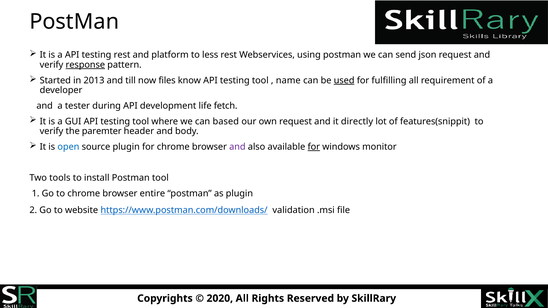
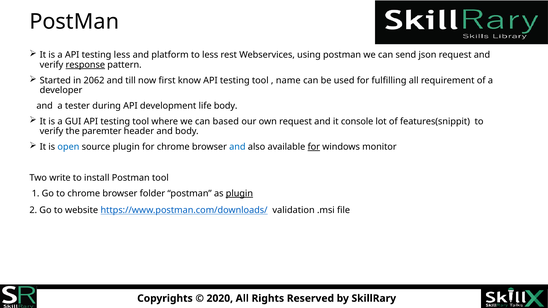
testing rest: rest -> less (122, 55)
2013: 2013 -> 2062 (94, 80)
files: files -> first (167, 80)
used underline: present -> none (344, 80)
life fetch: fetch -> body (226, 106)
directly: directly -> console (357, 121)
and colour: purple -> blue (237, 147)
tools: tools -> write (60, 178)
entire: entire -> folder (152, 194)
plugin underline: none -> present (239, 194)
